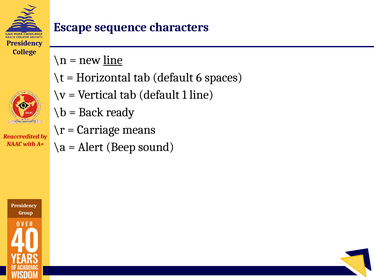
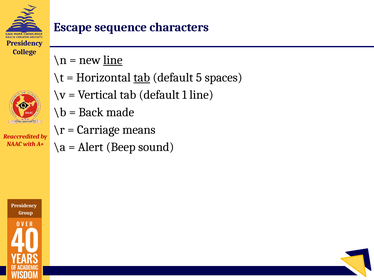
tab underline: none -> present (142, 78)
6: 6 -> 5 (199, 78)
ready: ready -> made (120, 112)
